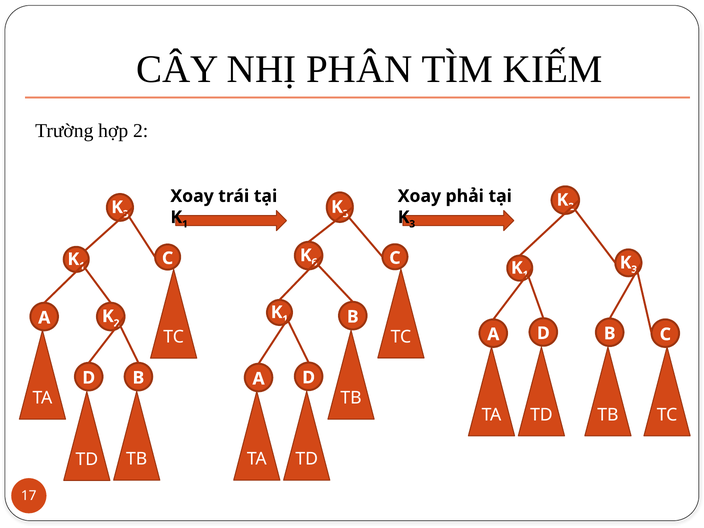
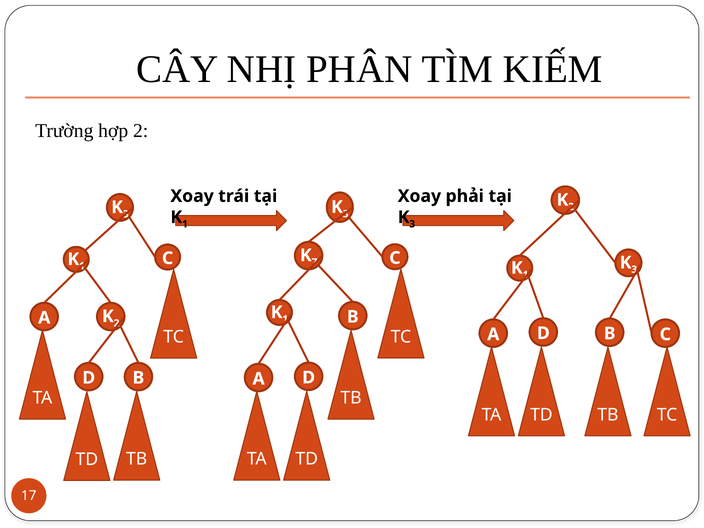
6: 6 -> 7 (314, 262)
